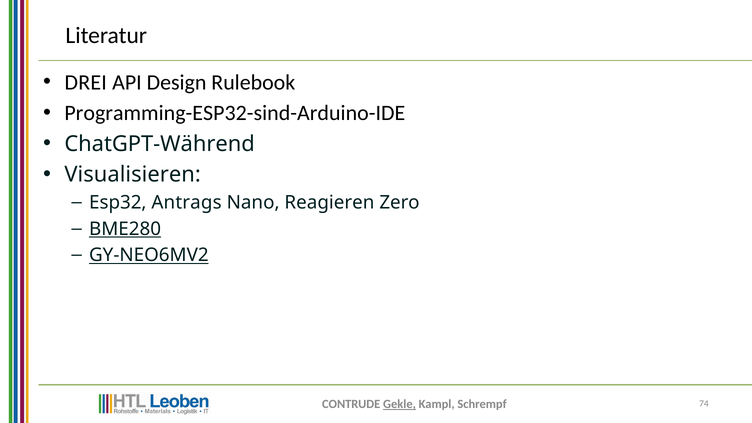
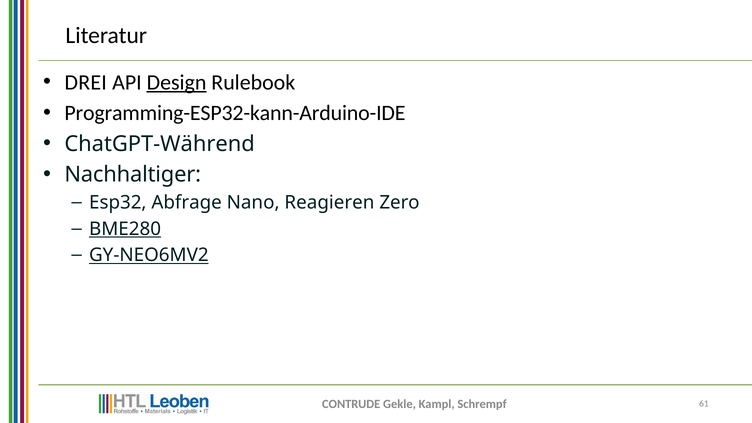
Design underline: none -> present (177, 82)
Programming-ESP32-sind-Arduino-IDE: Programming-ESP32-sind-Arduino-IDE -> Programming-ESP32-kann-Arduino-IDE (235, 113)
Visualisieren: Visualisieren -> Nachhaltiger (133, 175)
Antrags: Antrags -> Abfrage (187, 203)
Gekle underline: present -> none (399, 404)
74: 74 -> 61 (704, 404)
